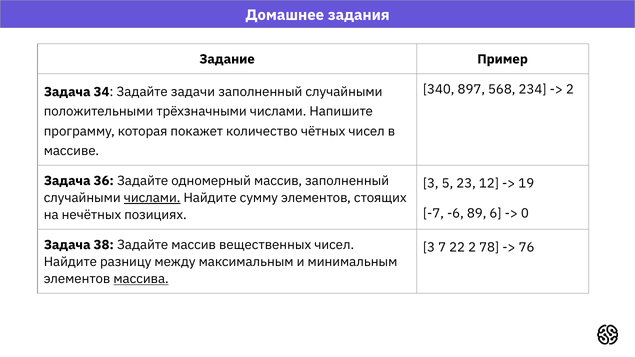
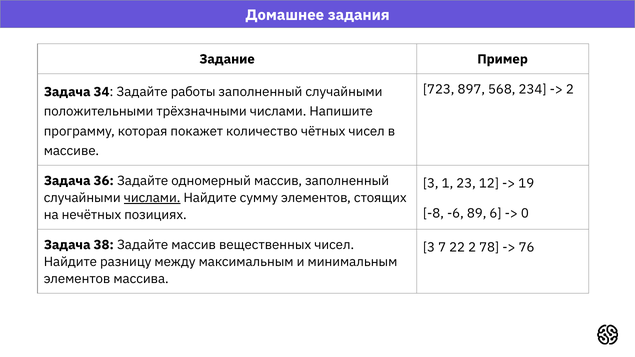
340: 340 -> 723 (439, 89)
задачи: задачи -> работы (193, 92)
5: 5 -> 1 (448, 183)
-7: -7 -> -8 (433, 214)
массива underline: present -> none (141, 279)
